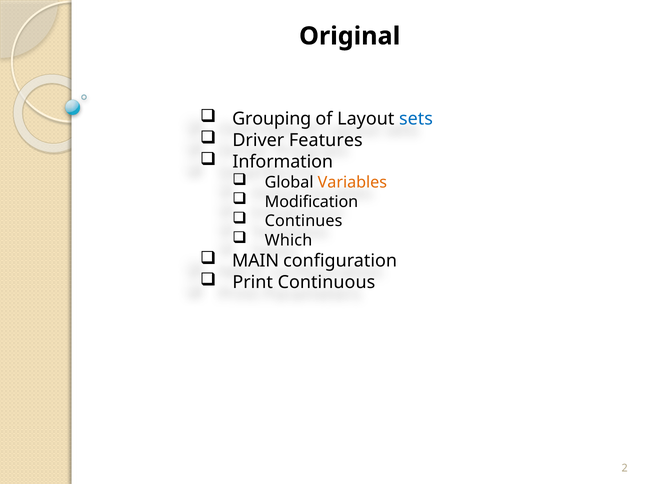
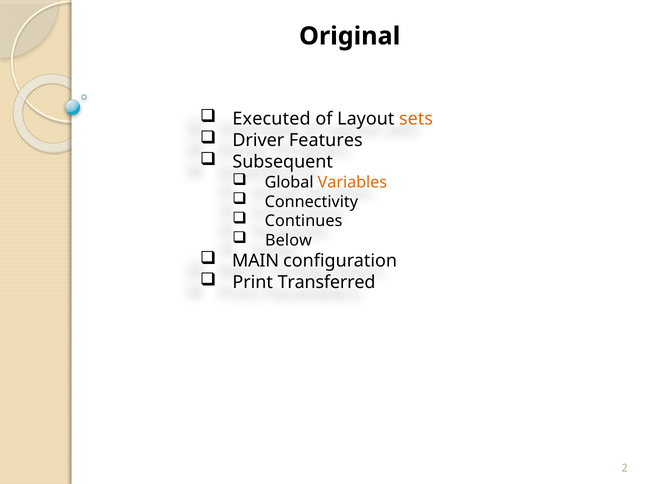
Grouping: Grouping -> Executed (272, 119)
sets colour: blue -> orange (416, 119)
Information: Information -> Subsequent (283, 162)
Modification: Modification -> Connectivity (311, 202)
Which: Which -> Below (288, 241)
Continuous: Continuous -> Transferred (327, 283)
